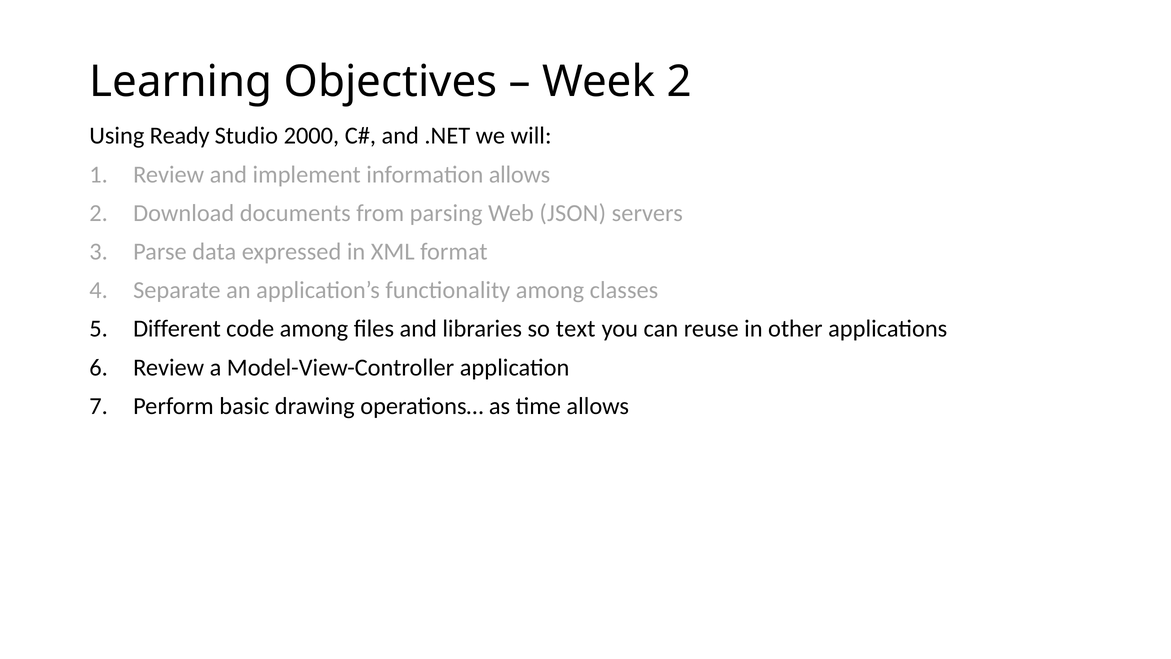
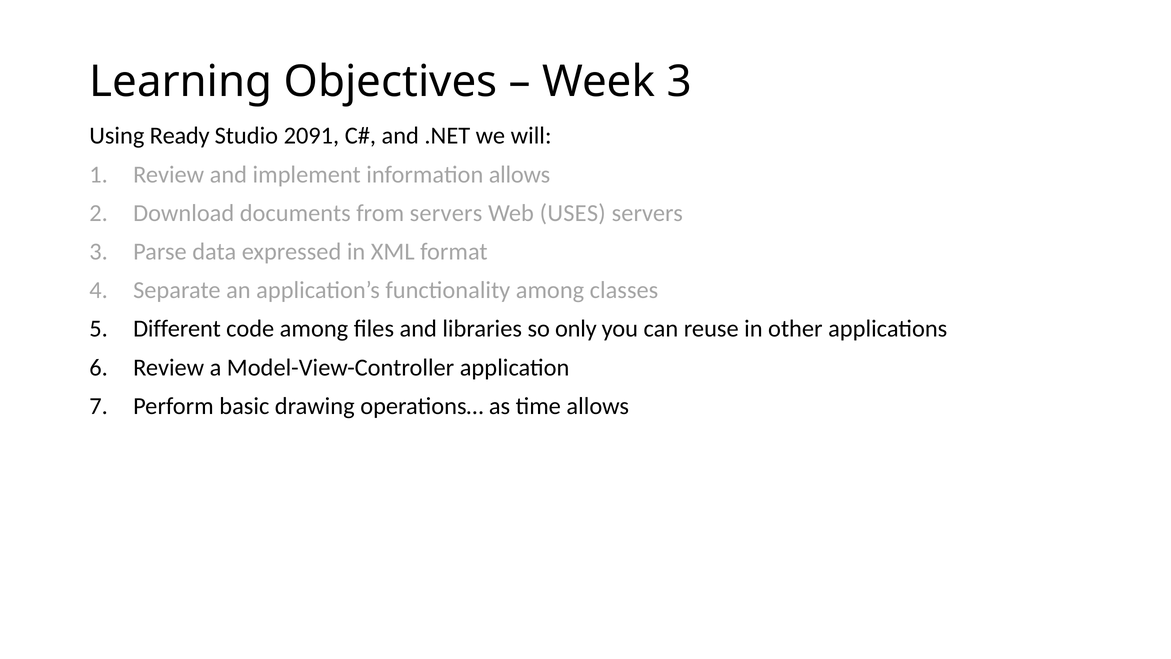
Week 2: 2 -> 3 (679, 82)
2000: 2000 -> 2091 (311, 136)
from parsing: parsing -> servers (446, 213)
JSON: JSON -> USES (573, 213)
text: text -> only (576, 329)
